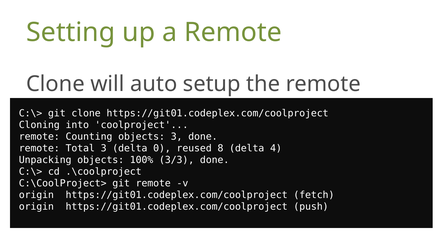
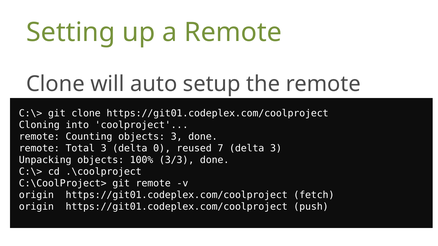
8: 8 -> 7 (220, 149)
delta 4: 4 -> 3 (276, 149)
